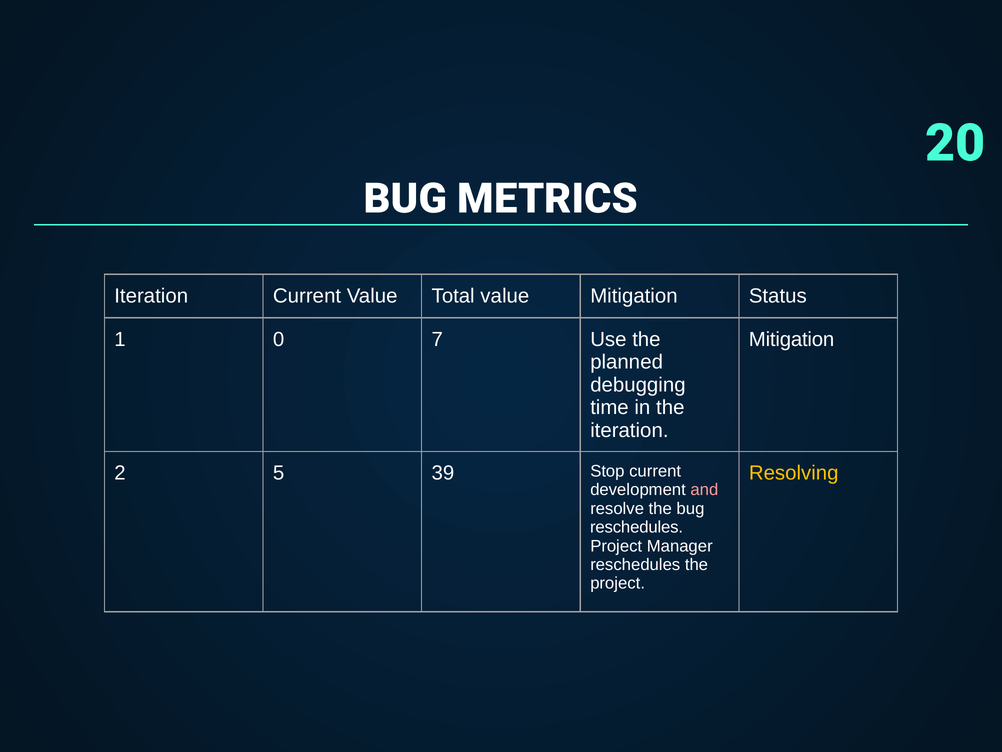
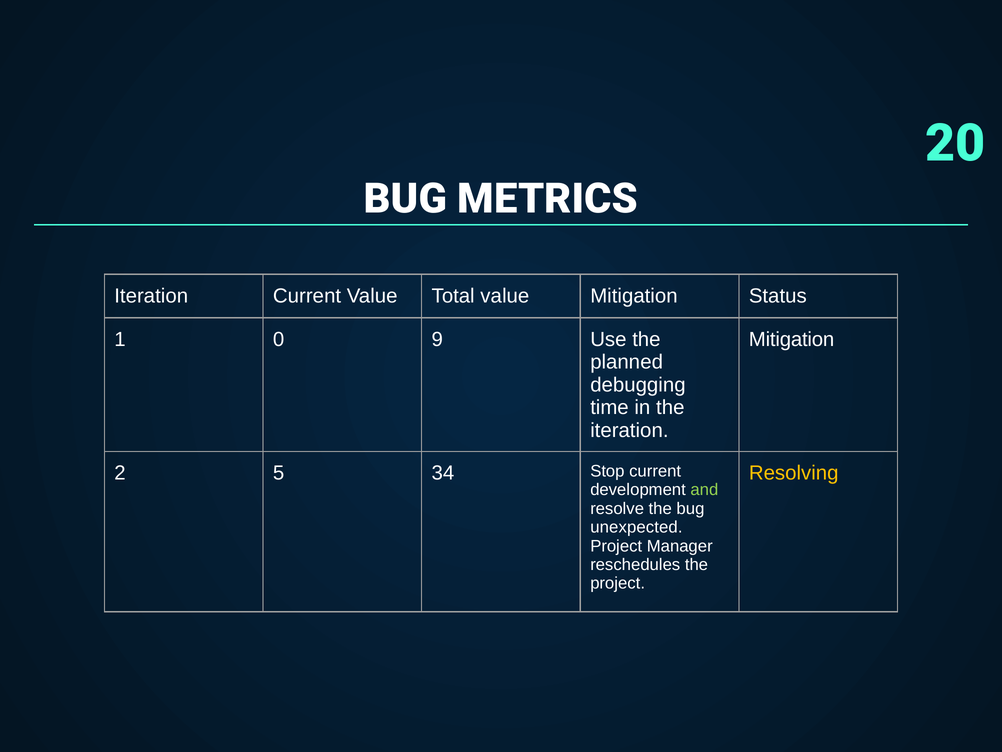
7: 7 -> 9 (437, 339)
39: 39 -> 34 (443, 473)
and colour: pink -> light green (704, 489)
reschedules: reschedules -> unexpected (636, 527)
